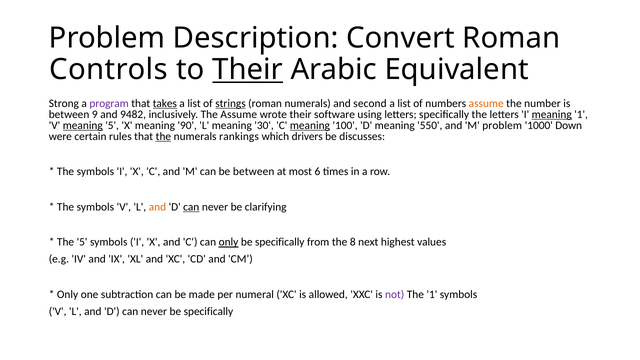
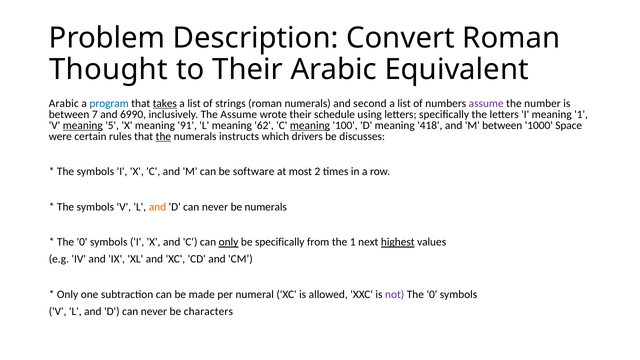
Controls: Controls -> Thought (109, 70)
Their underline: present -> none (248, 70)
Strong: Strong -> Arabic (64, 103)
program colour: purple -> blue (109, 103)
strings underline: present -> none (230, 103)
assume colour: orange -> purple (486, 103)
9: 9 -> 7 (95, 114)
9482: 9482 -> 6990 (133, 114)
software: software -> schedule (335, 114)
meaning underline: present -> none (552, 114)
90: 90 -> 91 (187, 125)
30: 30 -> 62 (264, 125)
550: 550 -> 418 (430, 125)
M problem: problem -> between (502, 125)
Down: Down -> Space (569, 125)
rankings: rankings -> instructs (239, 136)
be between: between -> software (254, 172)
6: 6 -> 2 (317, 172)
can underline: present -> none (191, 207)
be clarifying: clarifying -> numerals (266, 207)
5: 5 -> 0 (82, 242)
the 8: 8 -> 1 (353, 242)
highest underline: none -> present (398, 242)
1: 1 -> 0 (432, 294)
never be specifically: specifically -> characters (208, 311)
